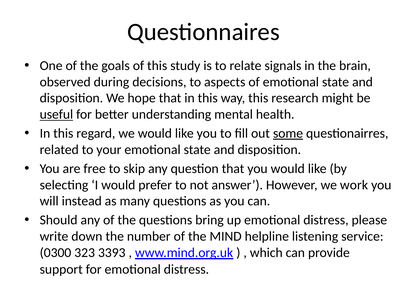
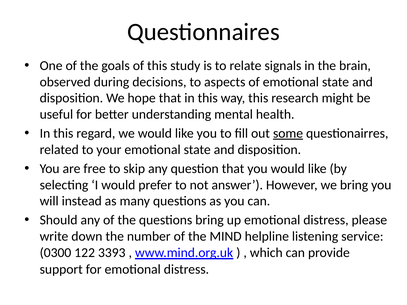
useful underline: present -> none (56, 115)
we work: work -> bring (354, 185)
323: 323 -> 122 (85, 253)
